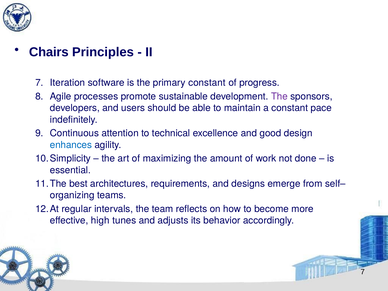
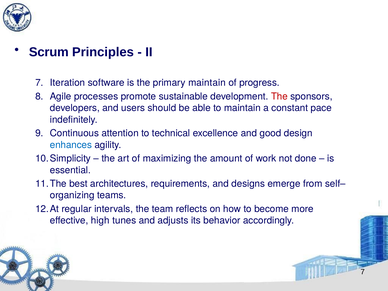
Chairs: Chairs -> Scrum (49, 52)
primary constant: constant -> maintain (207, 83)
The colour: purple -> red (279, 96)
